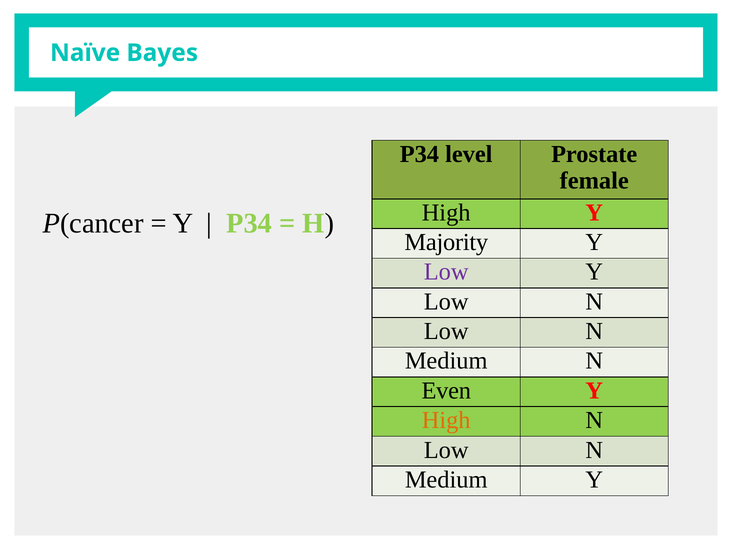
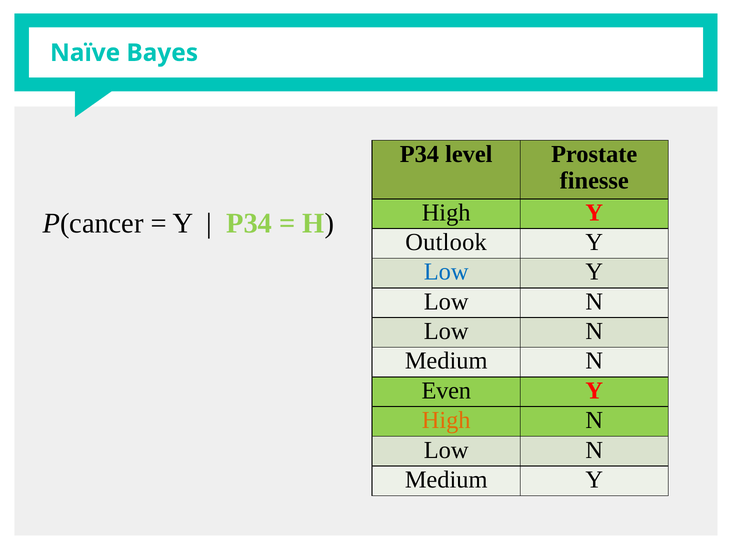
female: female -> finesse (594, 181)
Majority: Majority -> Outlook (446, 242)
Low colour: purple -> blue (446, 272)
